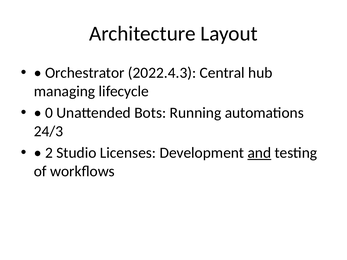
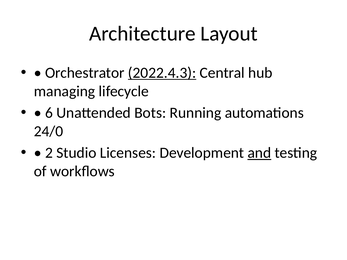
2022.4.3 underline: none -> present (162, 73)
0: 0 -> 6 (49, 113)
24/3: 24/3 -> 24/0 (49, 131)
